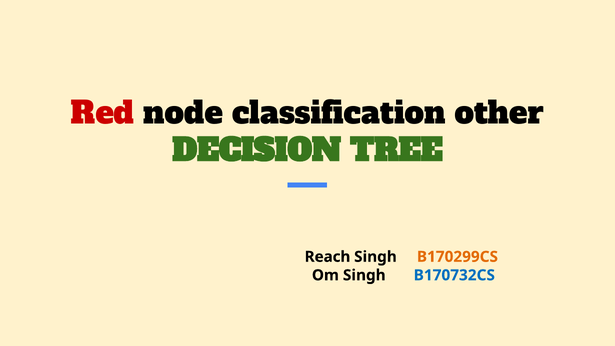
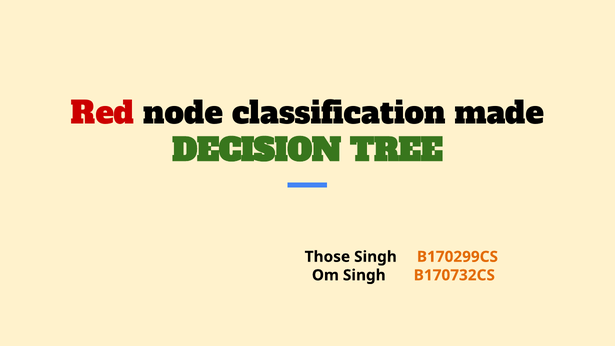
other: other -> made (499, 114)
Reach: Reach -> Those (327, 257)
B170732CS colour: blue -> orange (454, 275)
